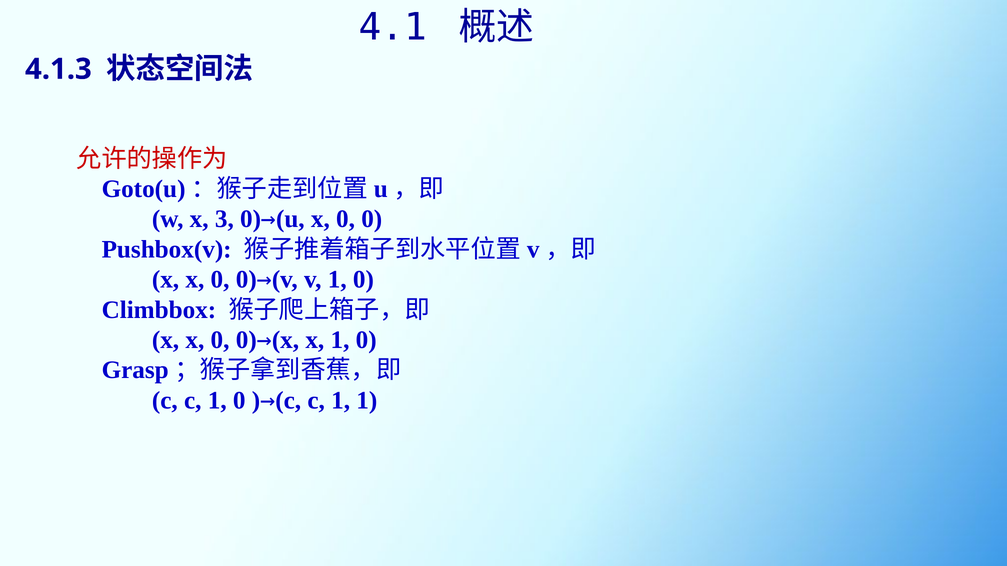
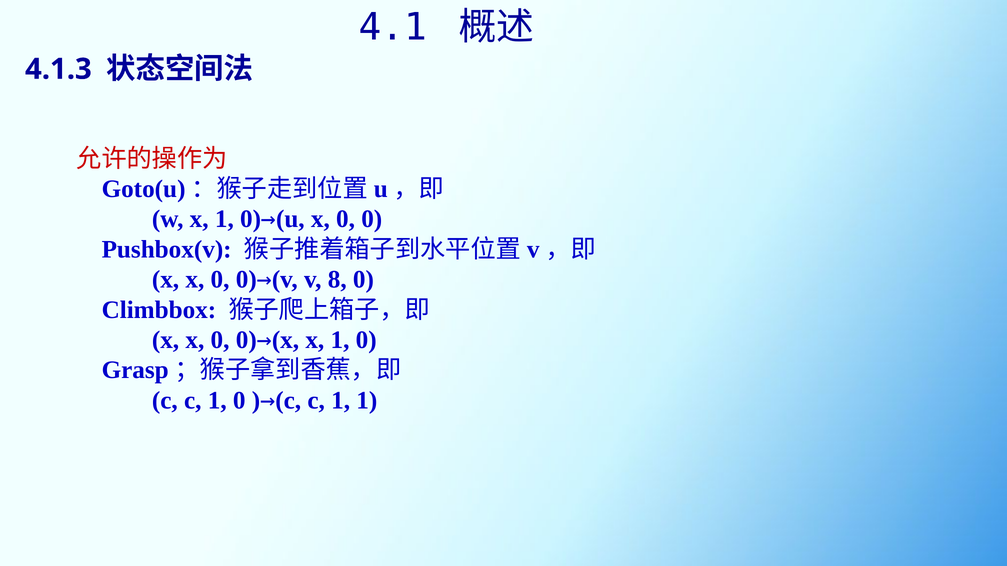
w x 3: 3 -> 1 (224, 219)
v 1: 1 -> 8 (337, 280)
